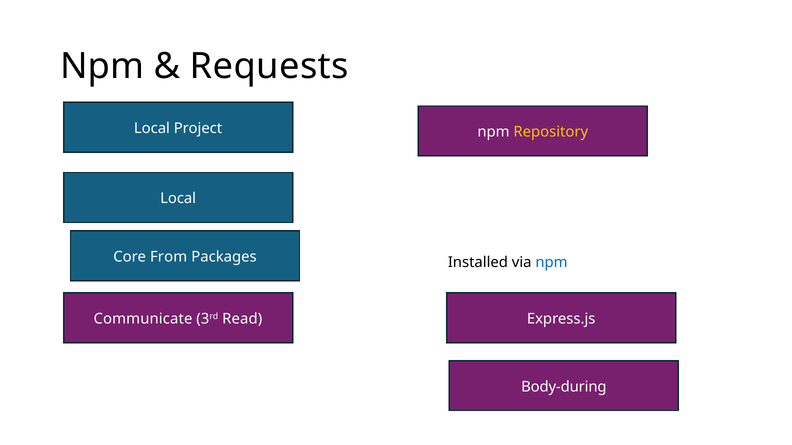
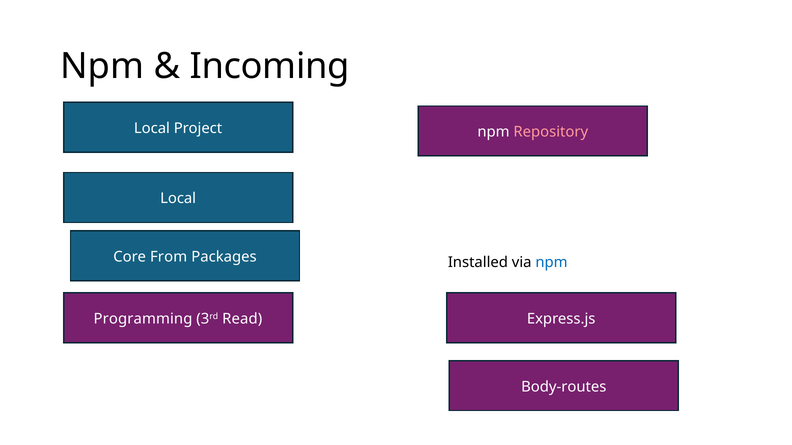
Requests: Requests -> Incoming (270, 67)
Repository colour: yellow -> pink (551, 132)
Communicate: Communicate -> Programming (143, 319)
Body-during: Body-during -> Body-routes (564, 387)
